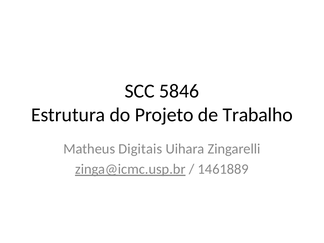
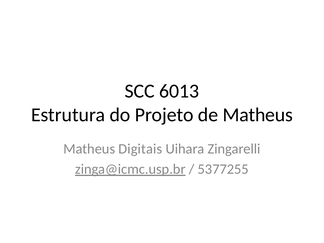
5846: 5846 -> 6013 (179, 91)
de Trabalho: Trabalho -> Matheus (258, 115)
1461889: 1461889 -> 5377255 (223, 169)
